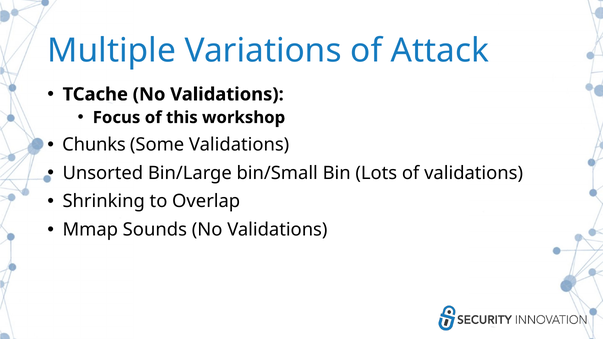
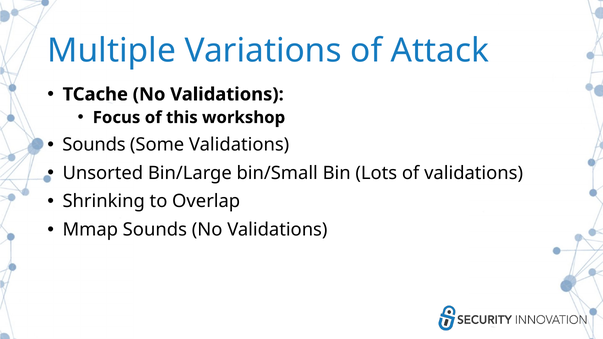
Chunks: Chunks -> Sounds (94, 145)
